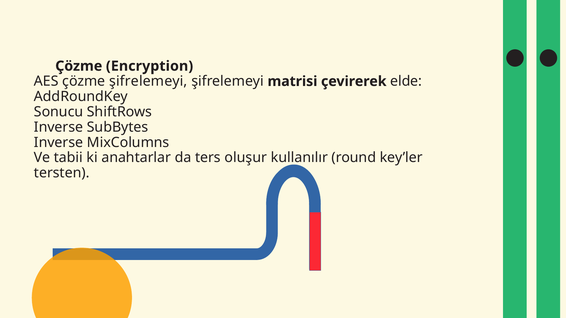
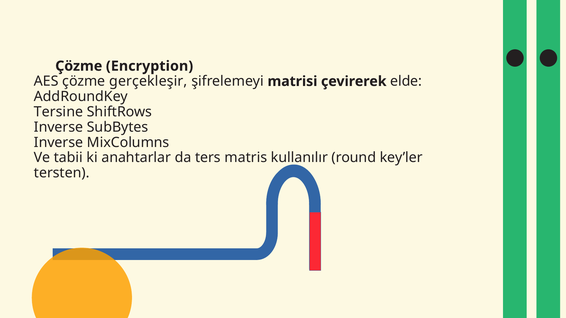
çözme şifrelemeyi: şifrelemeyi -> gerçekleşir (148, 81)
Sonucu: Sonucu -> Tersine (59, 112)
oluşur: oluşur -> matris (246, 158)
